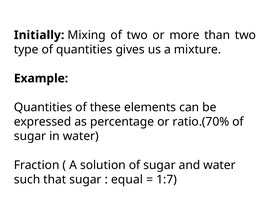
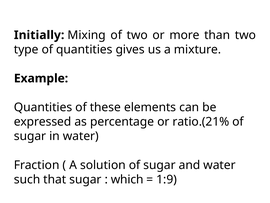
ratio.(70%: ratio.(70% -> ratio.(21% (201, 121)
equal: equal -> which (127, 179)
1:7: 1:7 -> 1:9 (167, 179)
